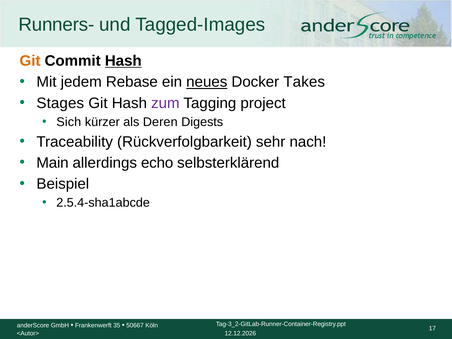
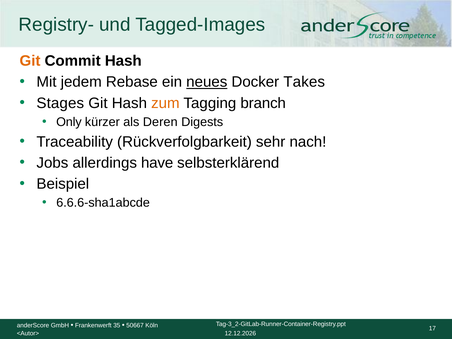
Runners-: Runners- -> Registry- (56, 25)
Hash underline: present -> none (123, 61)
zum colour: purple -> orange (165, 103)
project: project -> branch (263, 103)
Sich: Sich -> Only (69, 122)
Main: Main -> Jobs (52, 163)
echo: echo -> have (157, 163)
2.5.4-sha1abcde: 2.5.4-sha1abcde -> 6.6.6-sha1abcde (103, 203)
